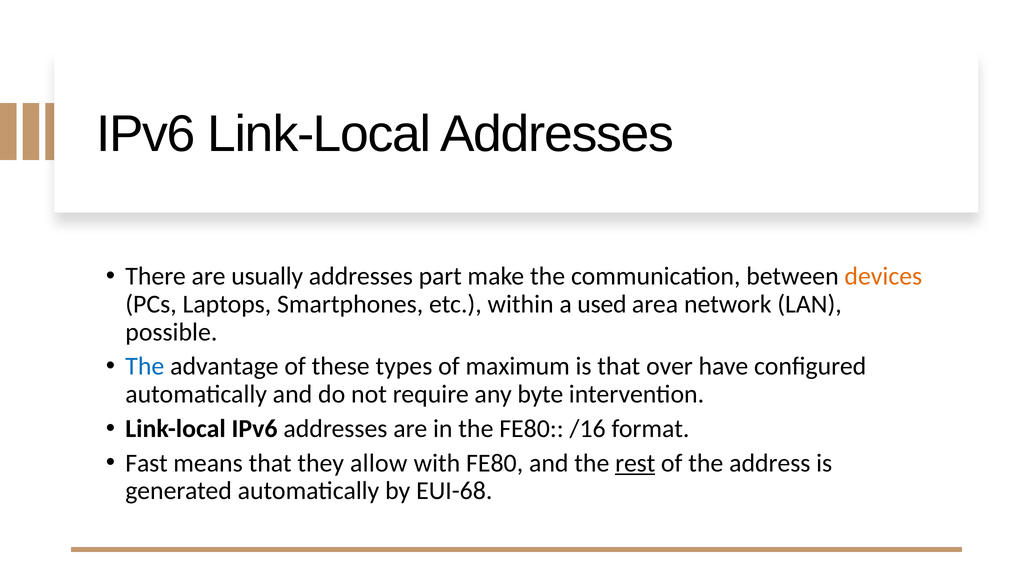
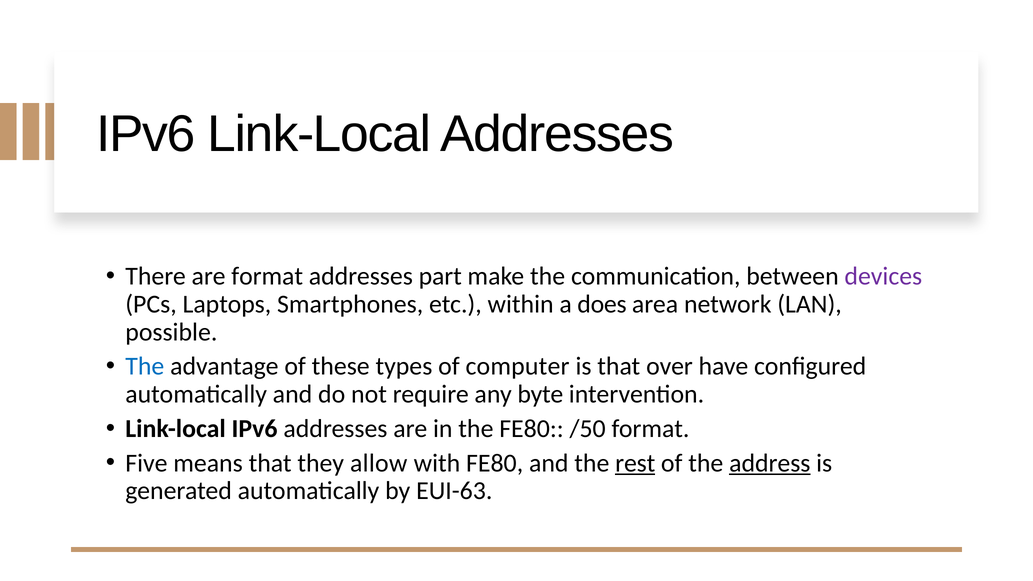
are usually: usually -> format (267, 276)
devices colour: orange -> purple (883, 276)
used: used -> does (602, 304)
maximum: maximum -> computer (518, 366)
/16: /16 -> /50 (588, 429)
Fast: Fast -> Five (146, 463)
address underline: none -> present (770, 463)
EUI-68: EUI-68 -> EUI-63 (454, 491)
